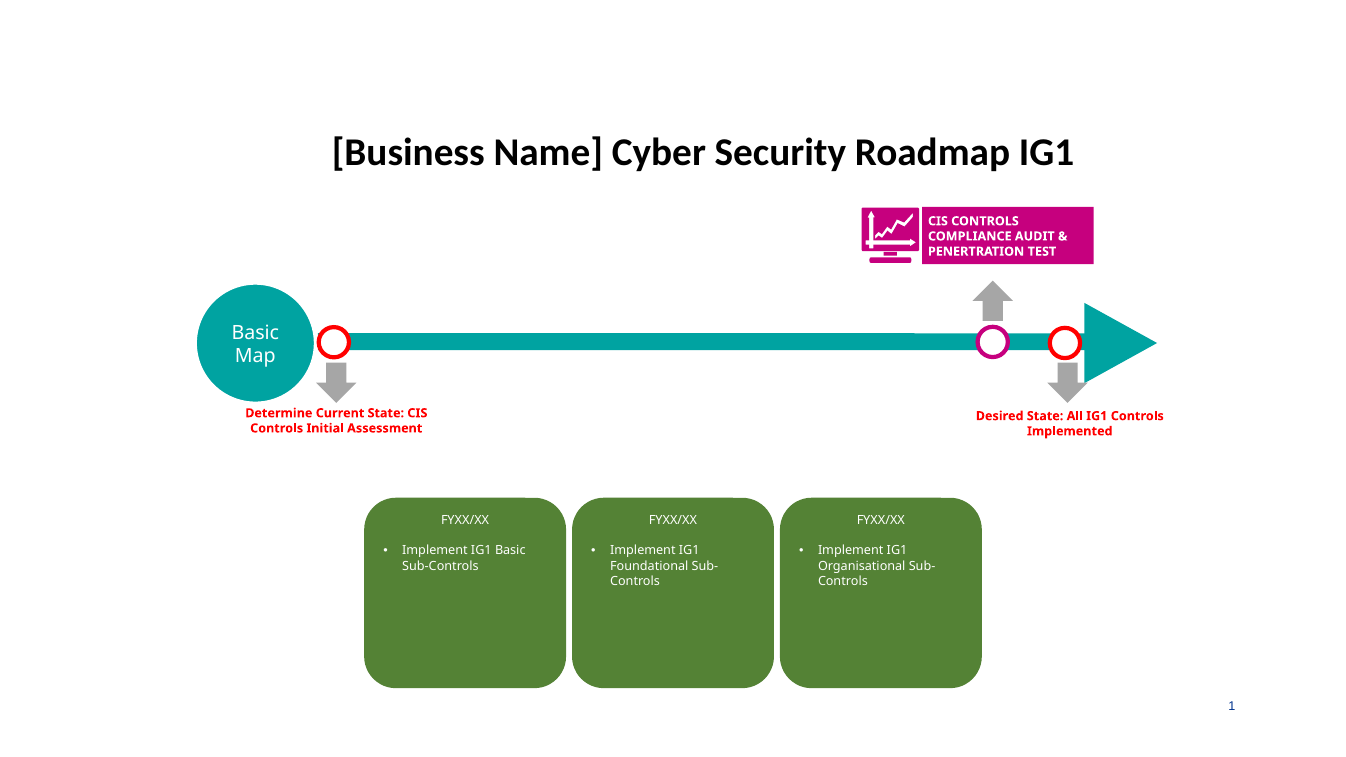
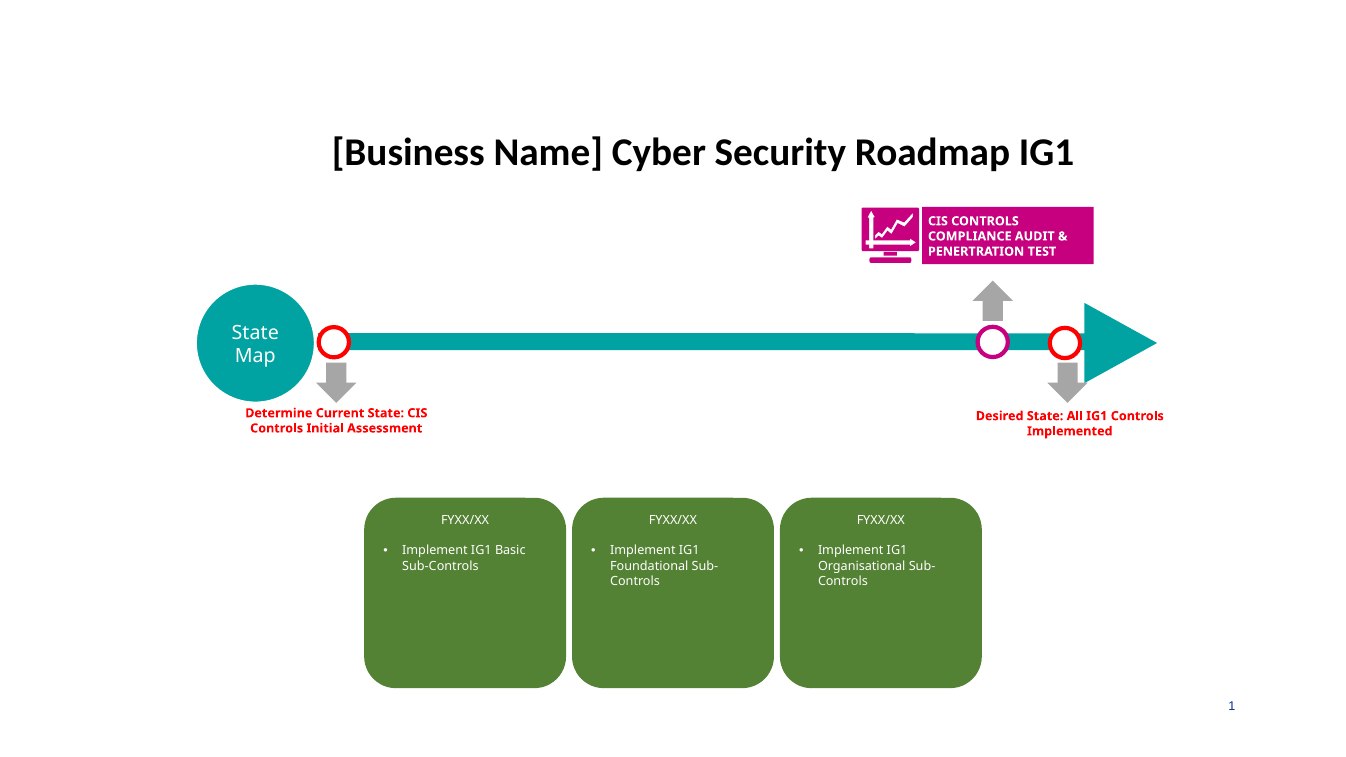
Basic: Basic -> State (255, 333)
